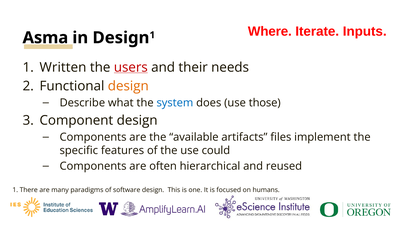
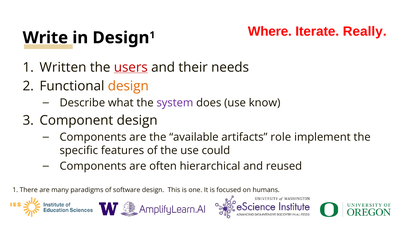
Asma: Asma -> Write (45, 38)
Inputs: Inputs -> Really (365, 32)
system colour: blue -> purple (175, 103)
those: those -> know (265, 103)
files: files -> role (281, 137)
